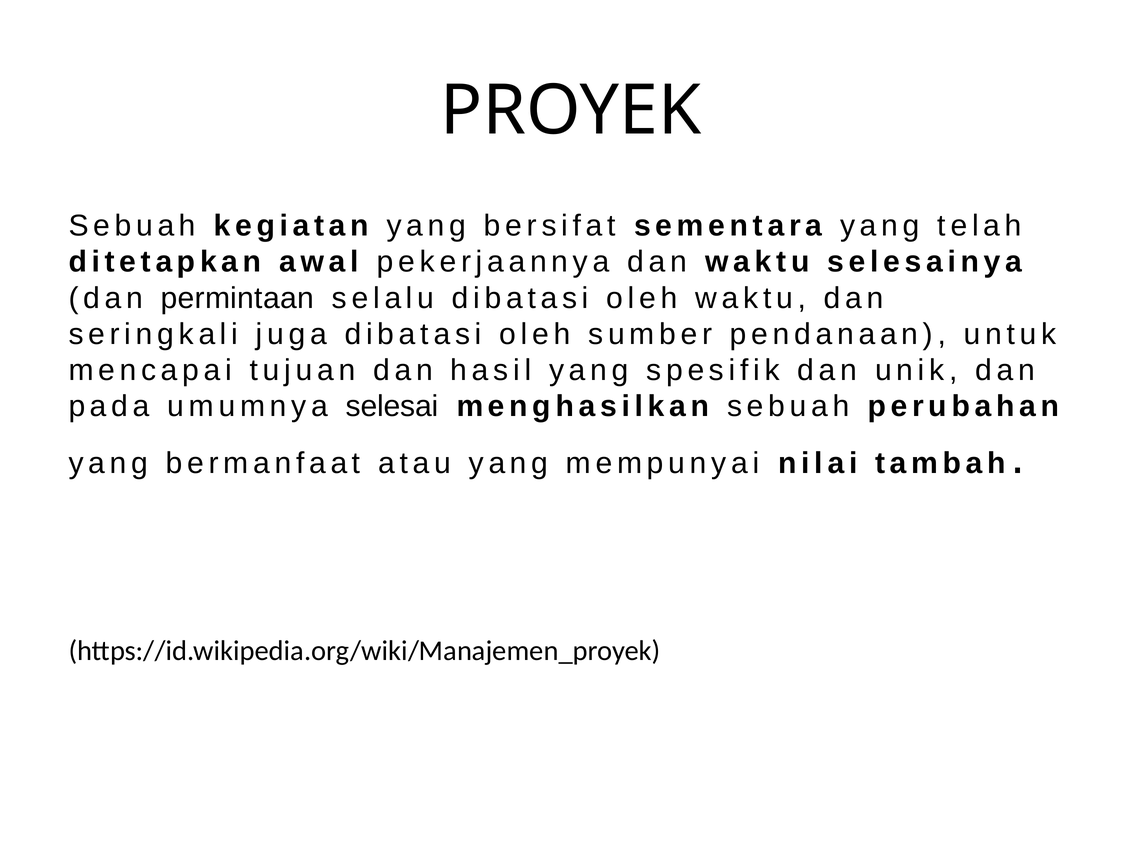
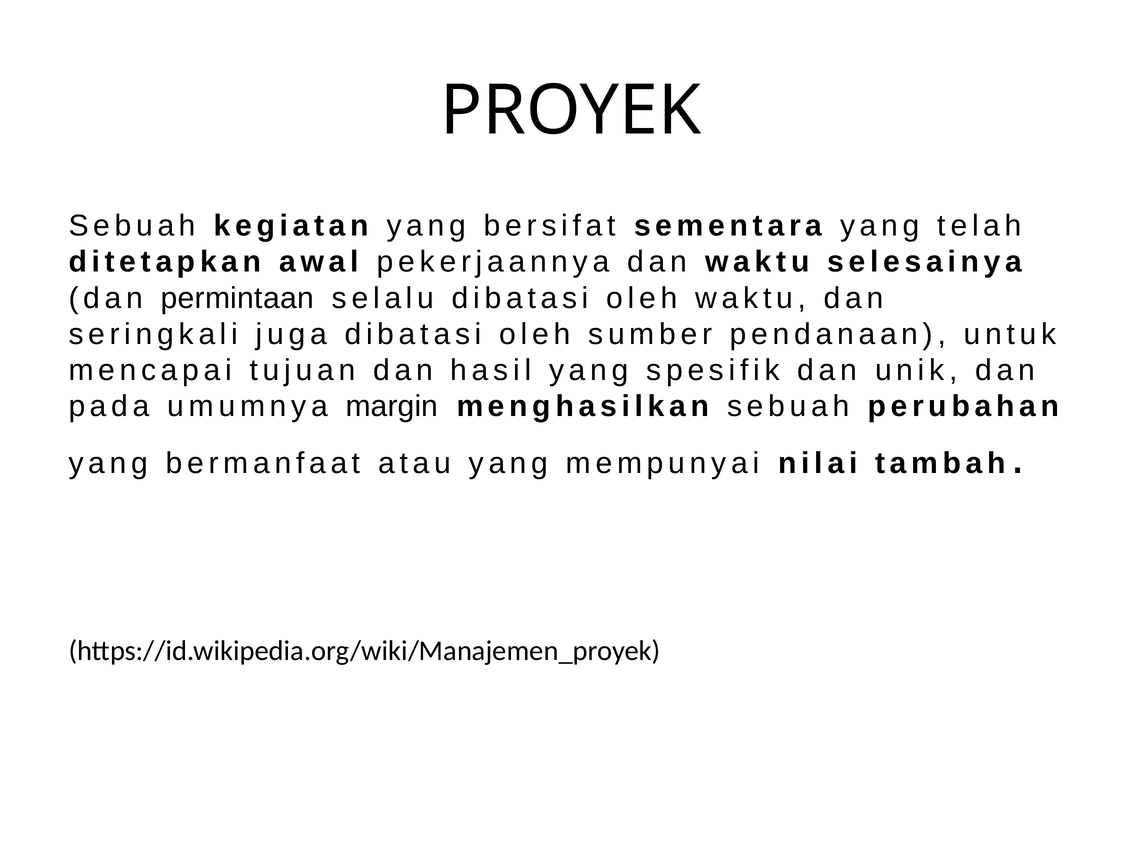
selesai: selesai -> margin (392, 406)
